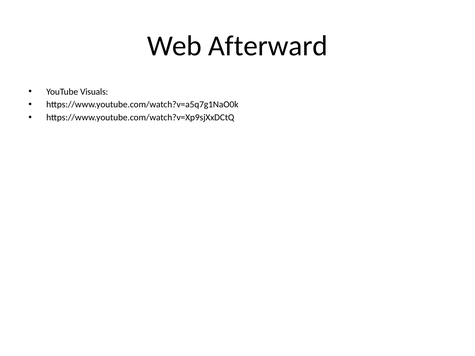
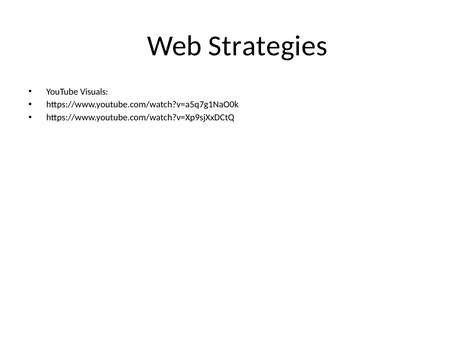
Afterward: Afterward -> Strategies (268, 46)
